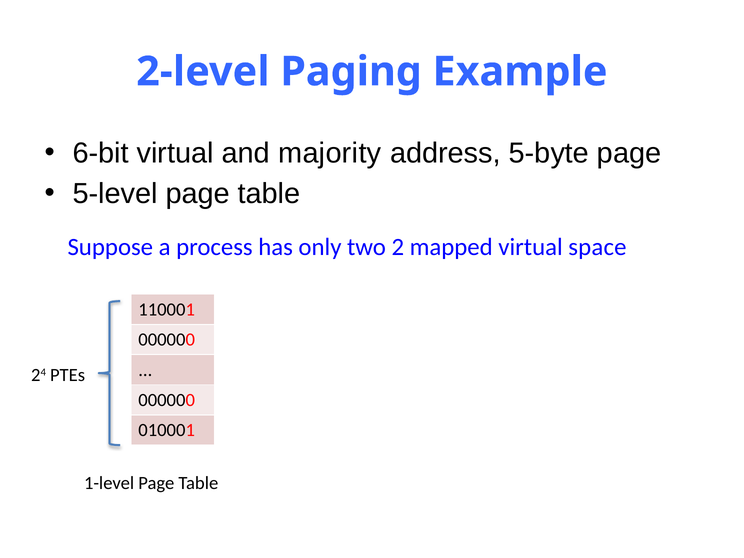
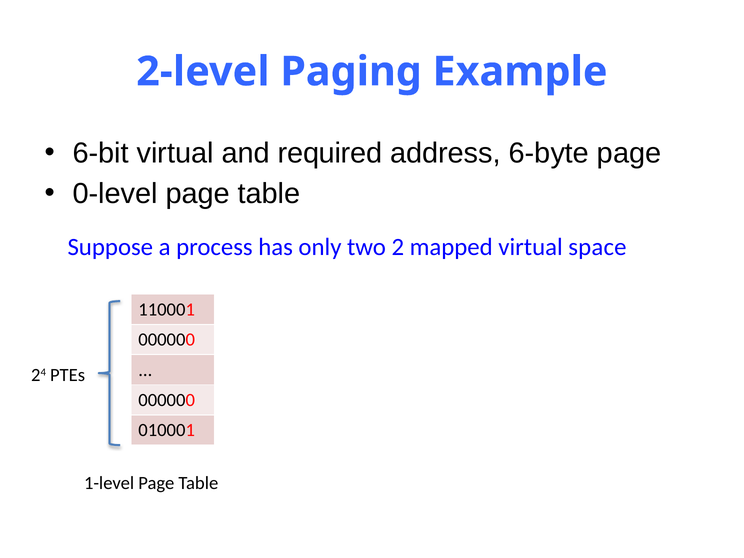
majority: majority -> required (330, 153)
5-byte: 5-byte -> 6-byte (549, 153)
5-level: 5-level -> 0-level (115, 194)
